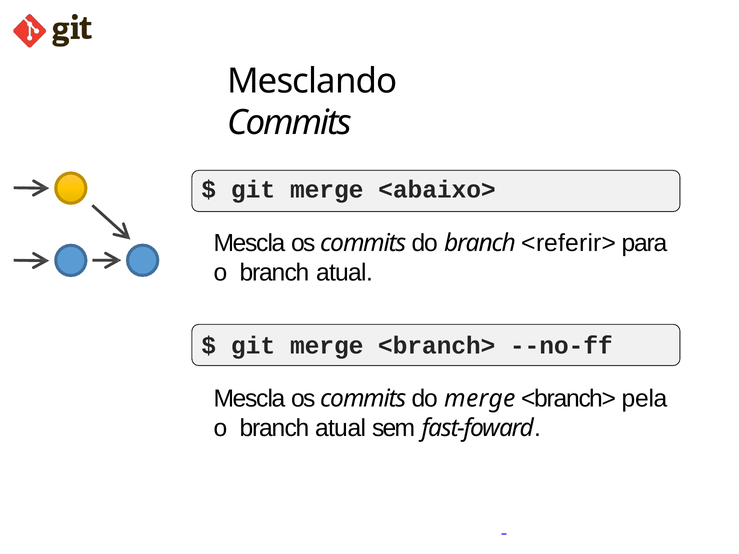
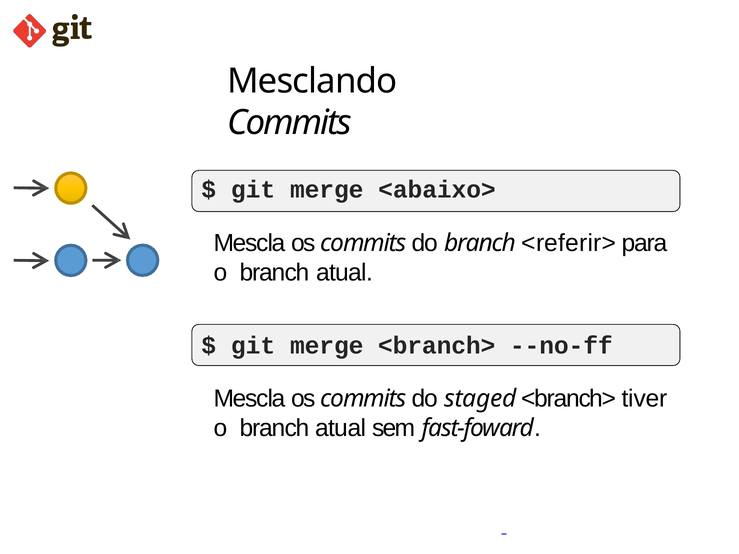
do merge: merge -> staged (480, 399)
pela: pela -> tiver (645, 399)
